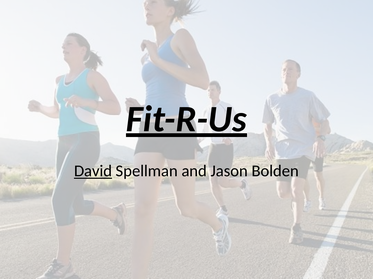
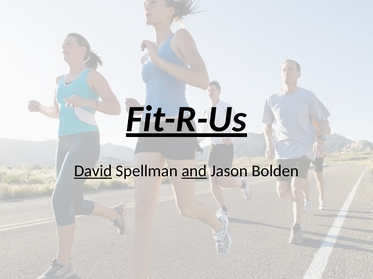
and underline: none -> present (194, 171)
